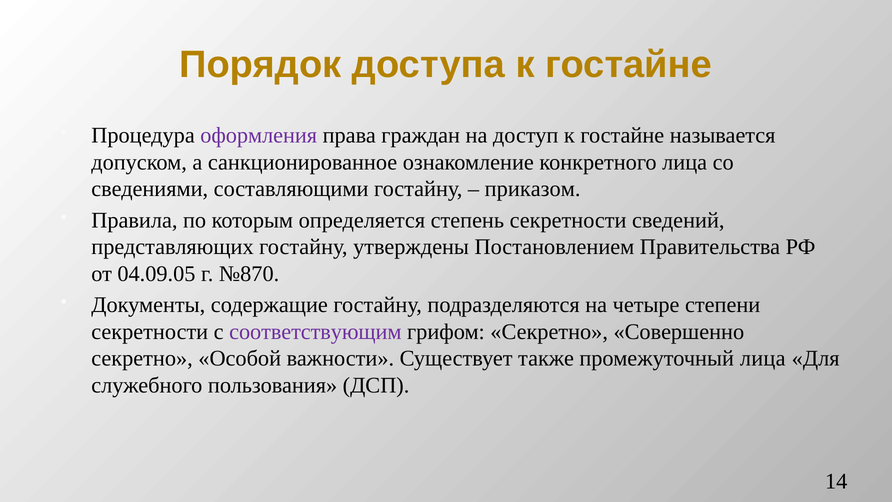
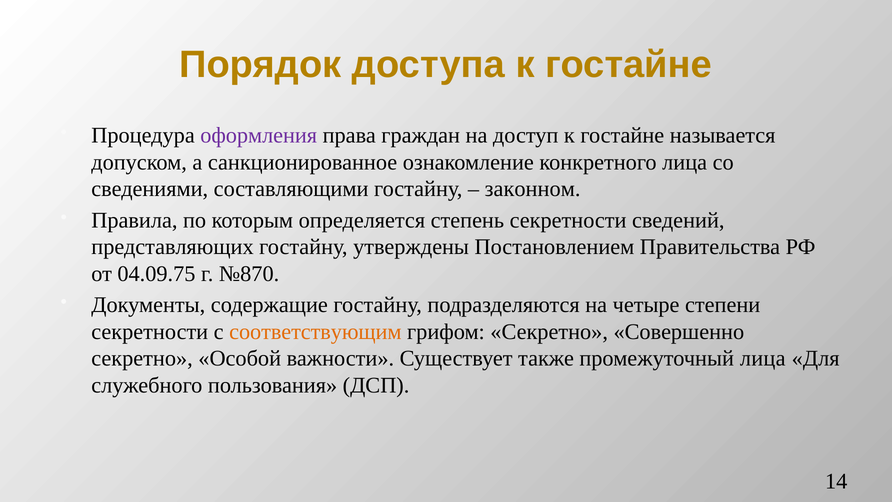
приказом: приказом -> законном (533, 189)
04.09.05: 04.09.05 -> 04.09.75 (156, 274)
соответствующим colour: purple -> orange (315, 332)
